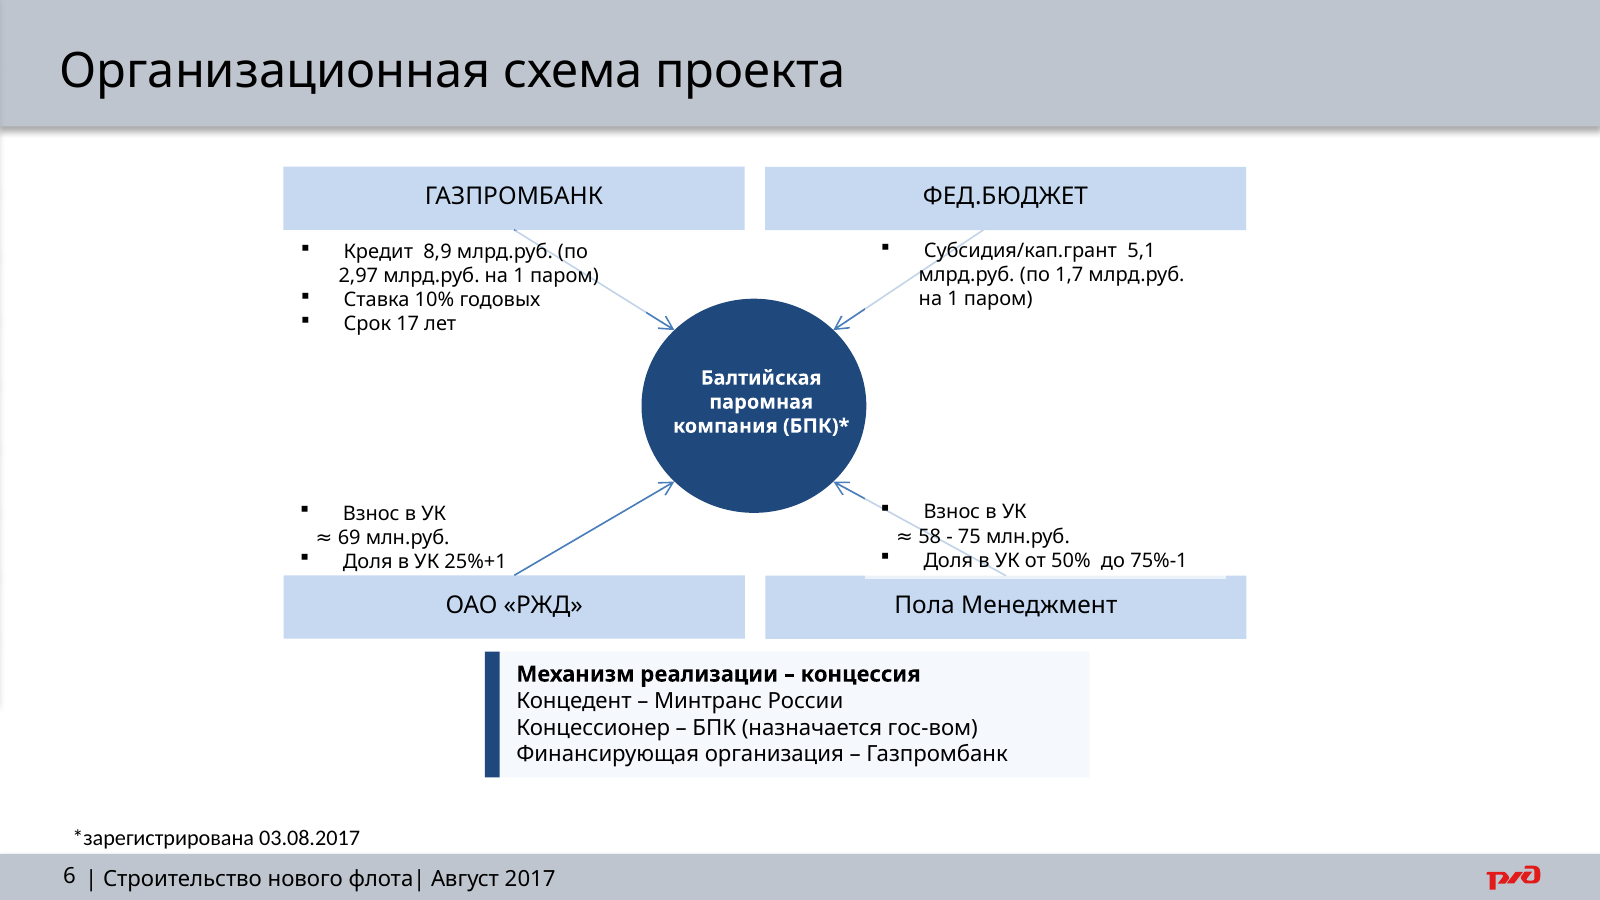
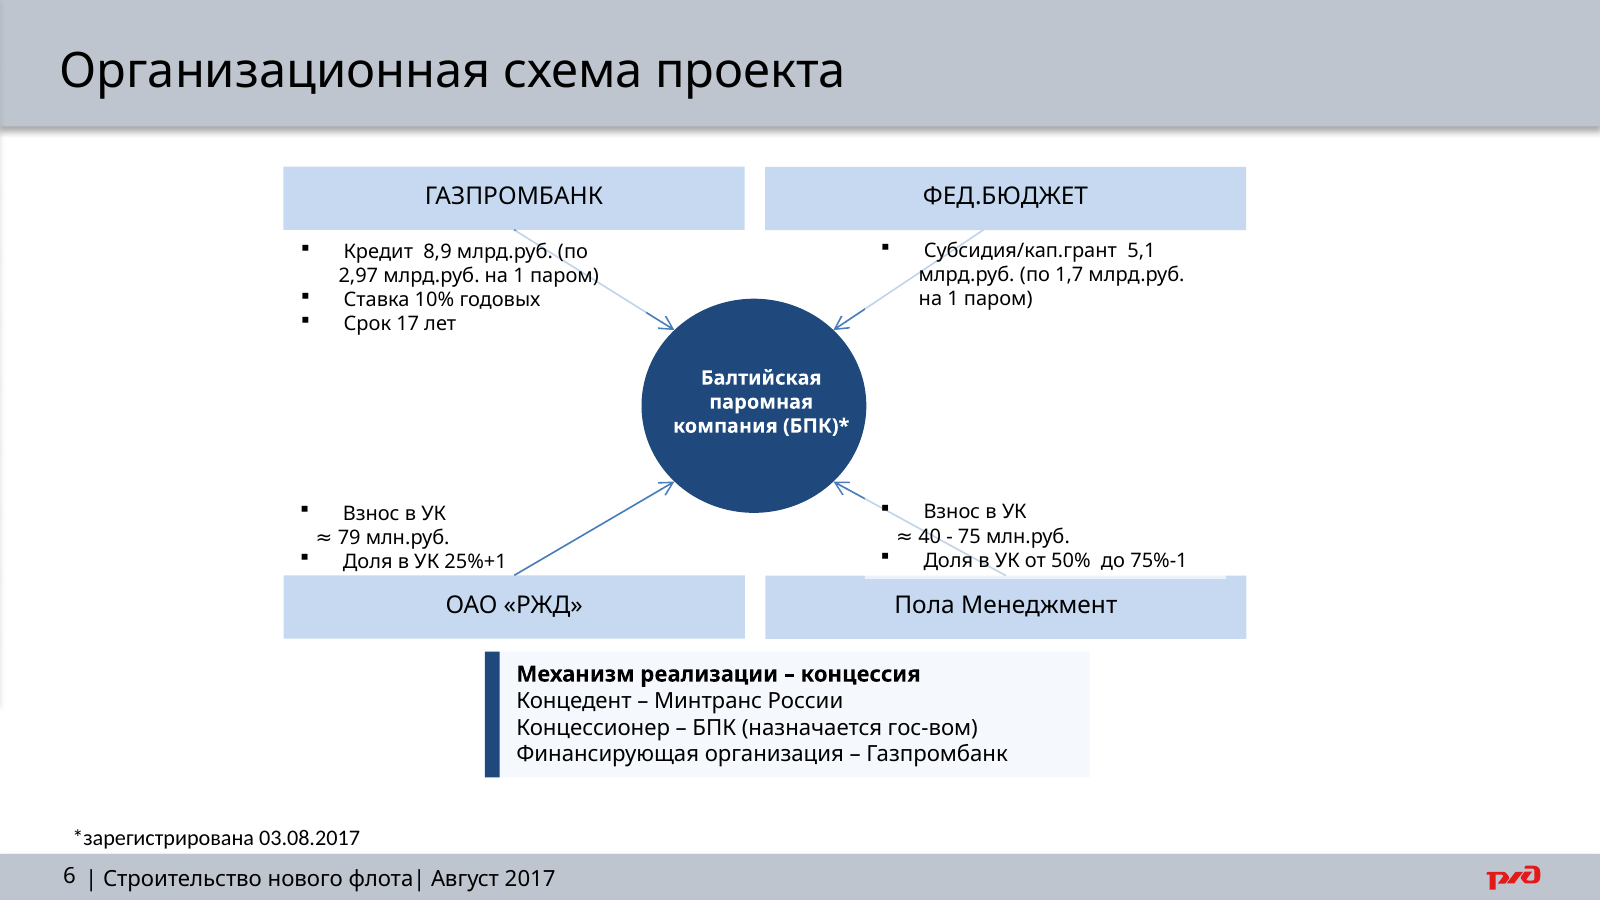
58: 58 -> 40 (930, 536)
69: 69 -> 79 (349, 538)
